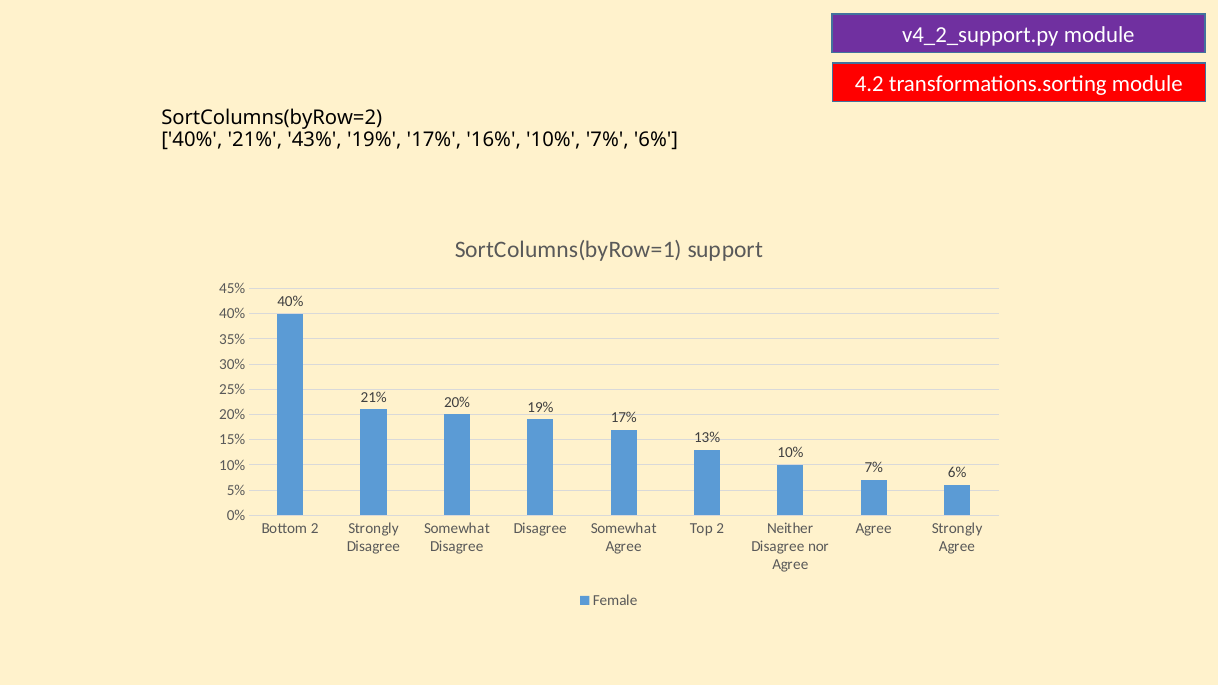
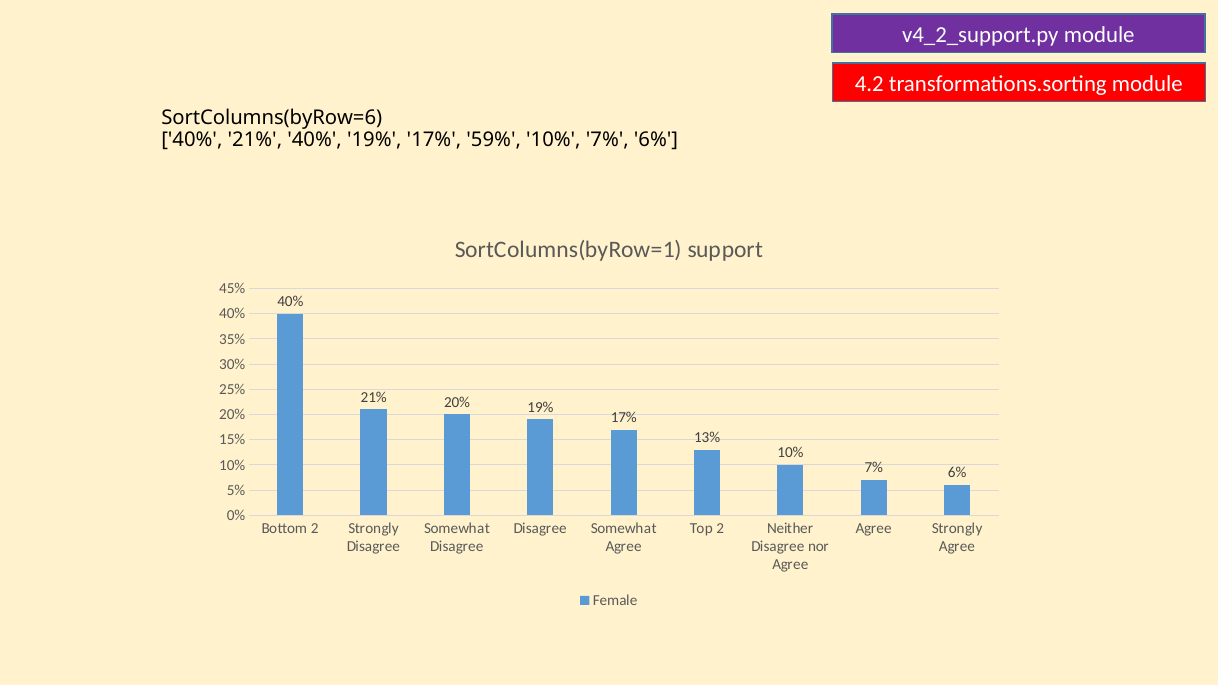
SortColumns(byRow=2: SortColumns(byRow=2 -> SortColumns(byRow=6 (272, 118)
21% 43%: 43% -> 40% (315, 140)
16%: 16% -> 59% (494, 140)
